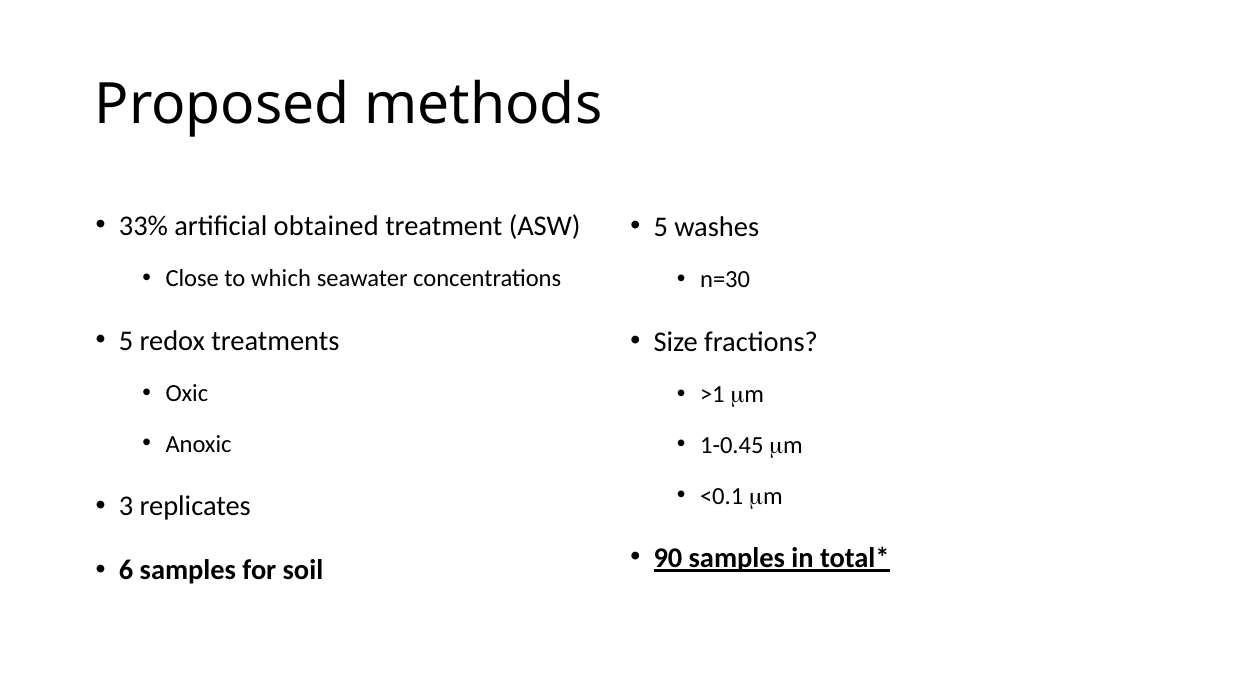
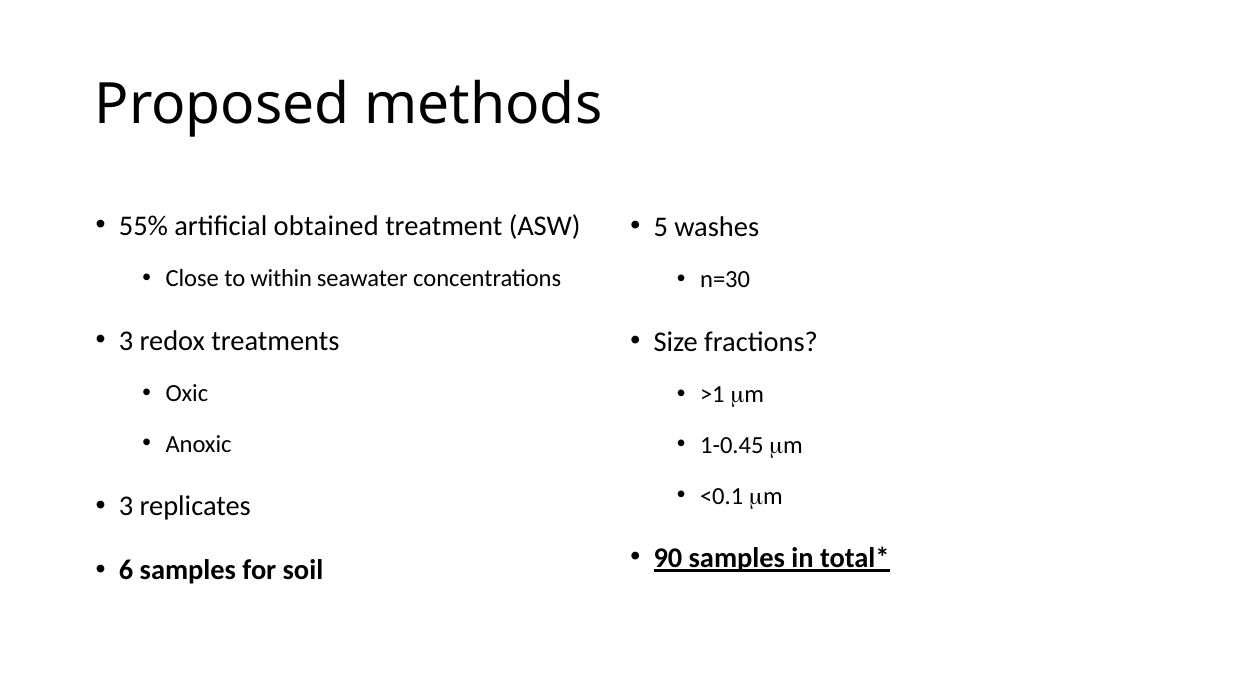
33%: 33% -> 55% (143, 226)
which: which -> within (281, 279)
5: 5 -> 3 (126, 341)
